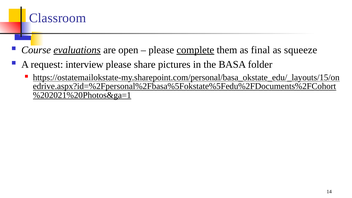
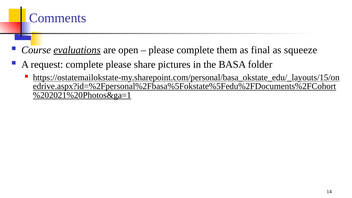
Classroom: Classroom -> Comments (58, 18)
complete underline: present -> none (195, 50)
request interview: interview -> complete (84, 64)
